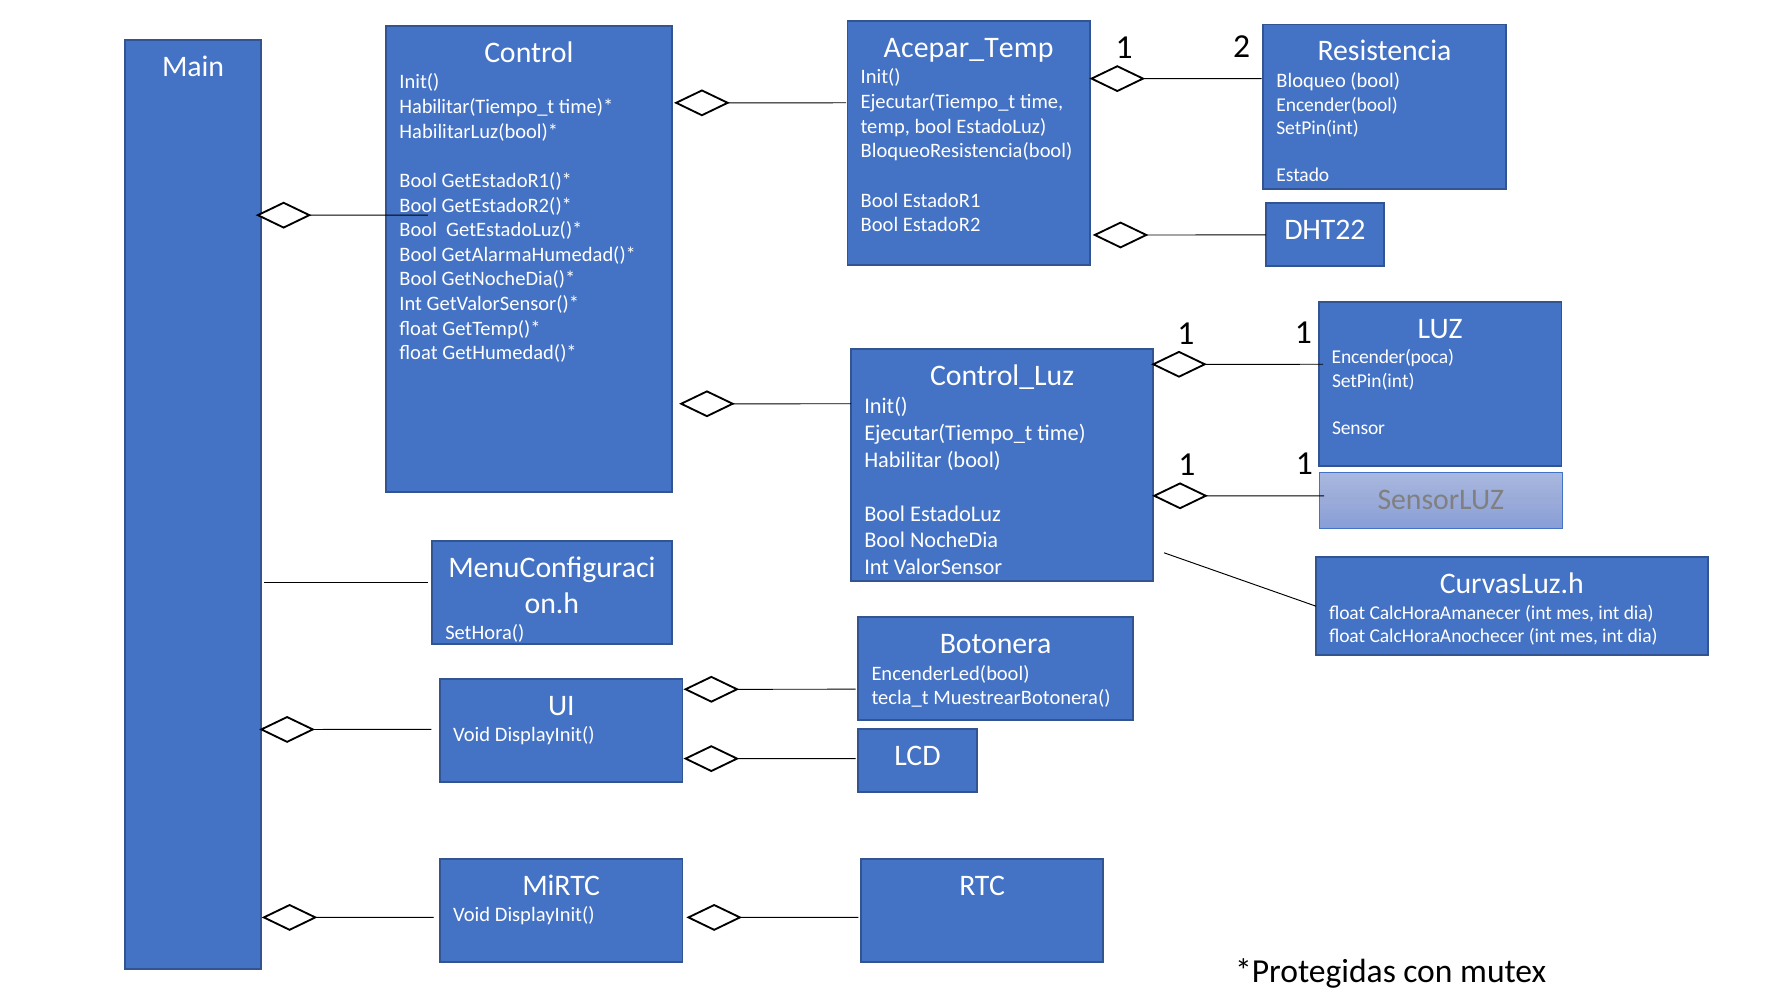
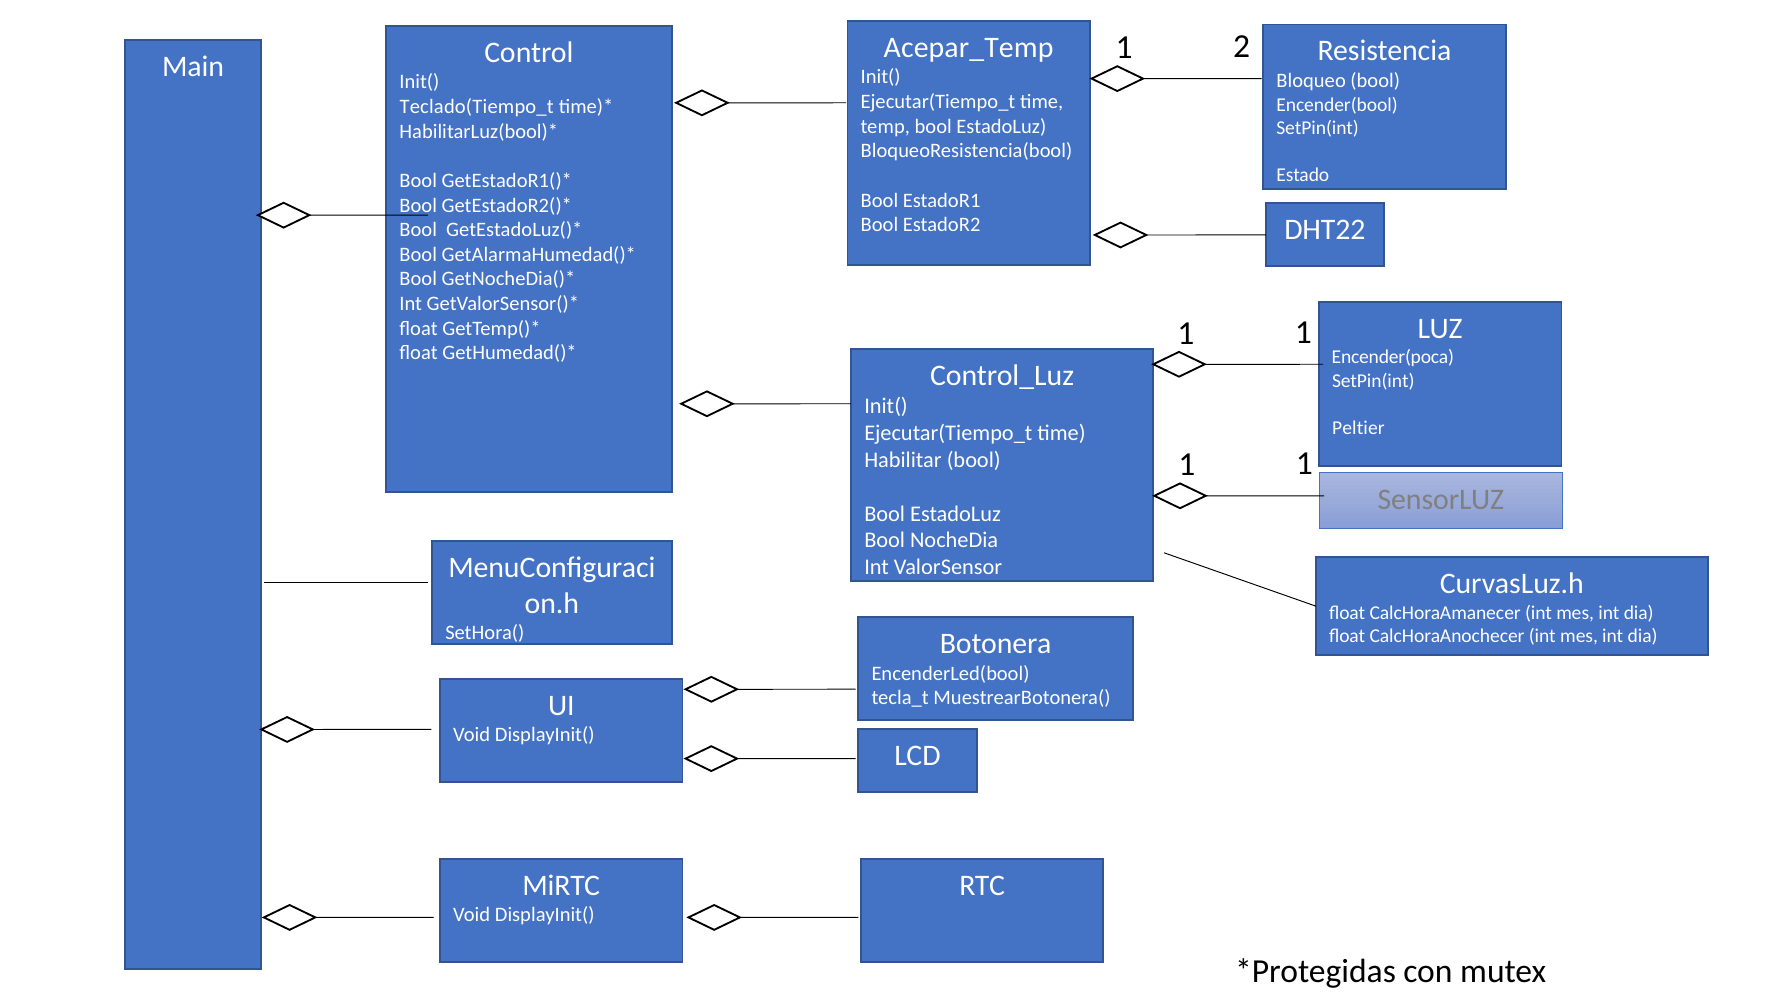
Habilitar(Tiempo_t: Habilitar(Tiempo_t -> Teclado(Tiempo_t (477, 107)
Sensor: Sensor -> Peltier (1358, 428)
